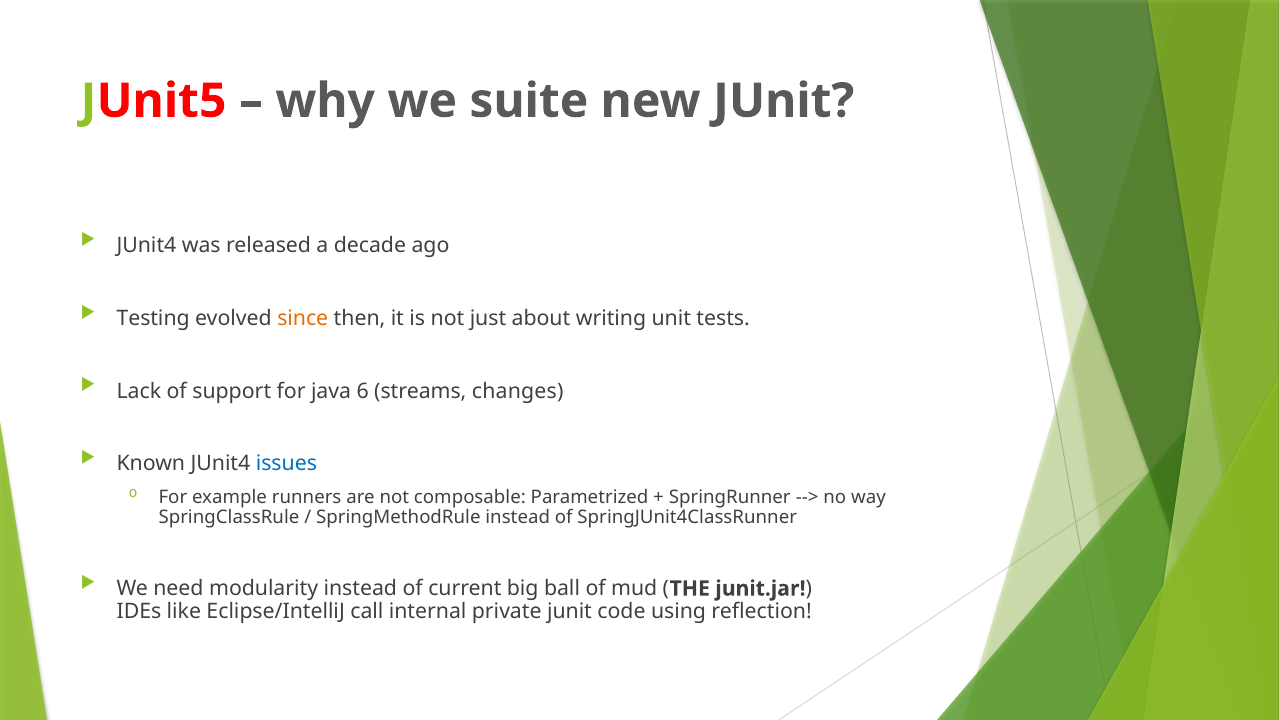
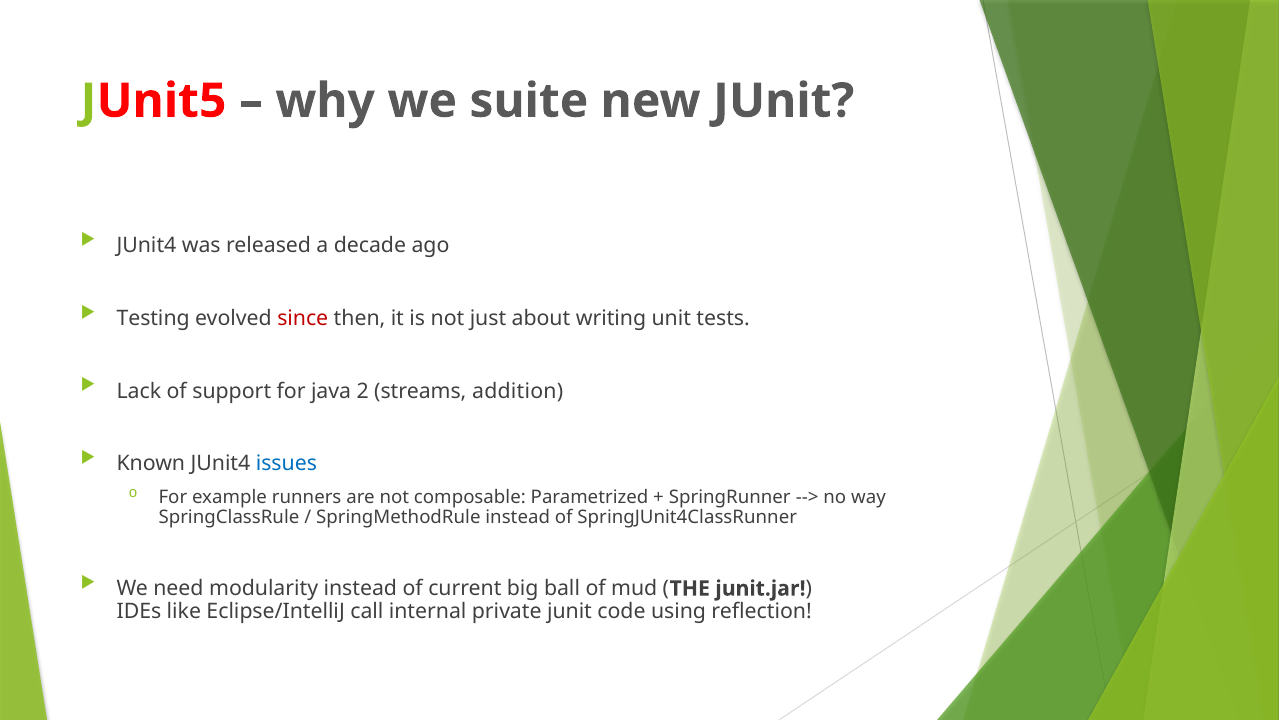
since colour: orange -> red (303, 318)
6: 6 -> 2 (363, 391)
changes: changes -> addition (518, 391)
